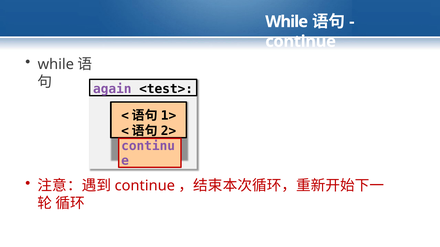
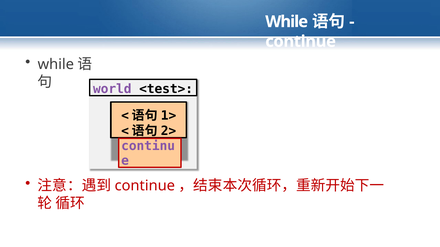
again: again -> world (112, 89)
